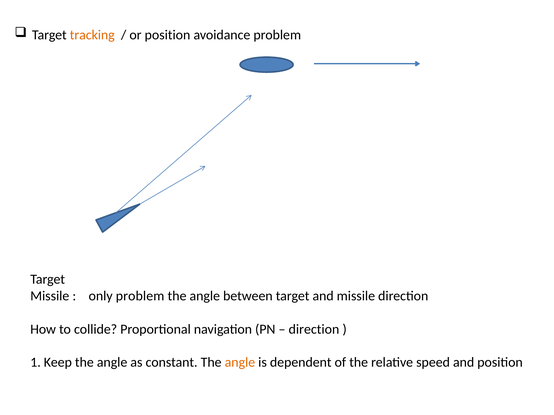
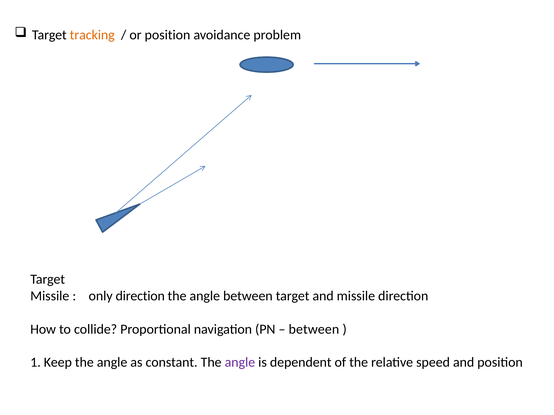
only problem: problem -> direction (140, 296)
direction: direction -> between (314, 330)
angle colour: orange -> purple (240, 363)
